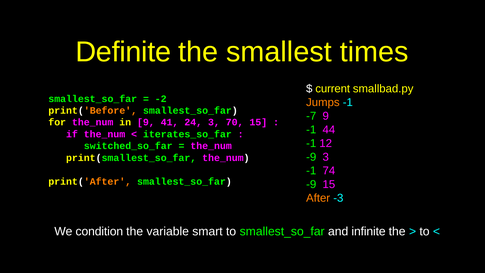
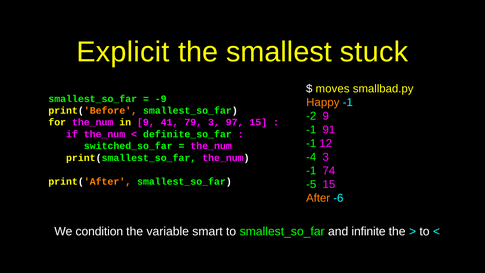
Definite: Definite -> Explicit (123, 52)
times: times -> stuck (374, 52)
current: current -> moves (333, 89)
-2: -2 -> -9 (161, 99)
Jumps: Jumps -> Happy (323, 102)
-7: -7 -> -2 (311, 116)
24: 24 -> 79 (193, 122)
70: 70 -> 97 (235, 122)
44: 44 -> 91 (329, 130)
iterates_so_far: iterates_so_far -> definite_so_far (187, 134)
-9: -9 -> -4 (311, 157)
-9: -9 -> -5 (311, 184)
-3: -3 -> -6 (338, 198)
